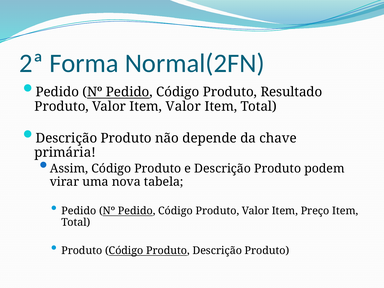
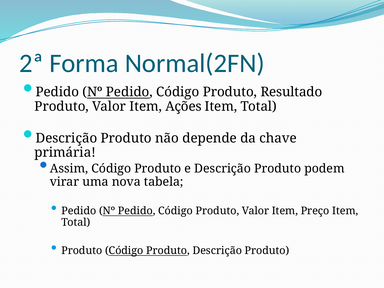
Item Valor: Valor -> Ações (183, 106)
